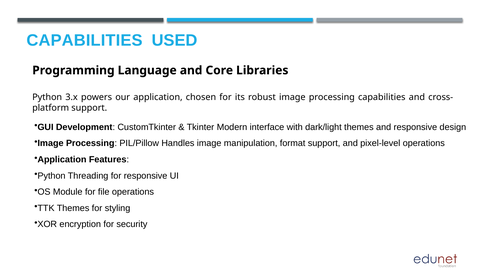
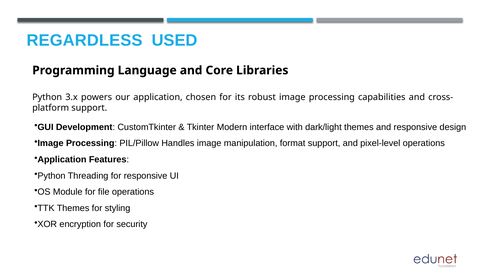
CAPABILITIES: CAPABILITIES -> REGARDLESS (85, 40)
